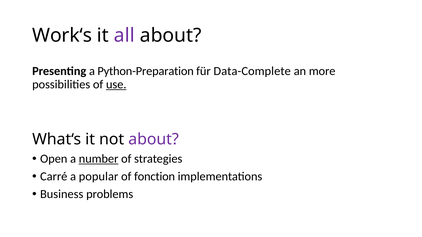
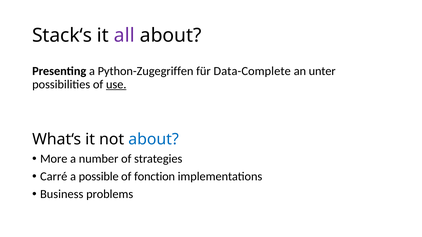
Work‘s: Work‘s -> Stack‘s (62, 35)
Python-Preparation: Python-Preparation -> Python-Zugegriffen (146, 71)
more: more -> unter (322, 71)
about colour: purple -> blue (154, 139)
Open: Open -> More (54, 159)
number underline: present -> none (99, 159)
popular: popular -> possible (99, 177)
